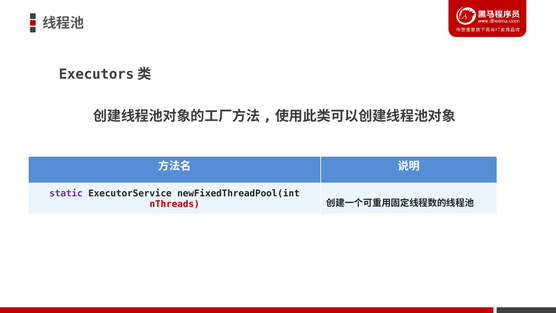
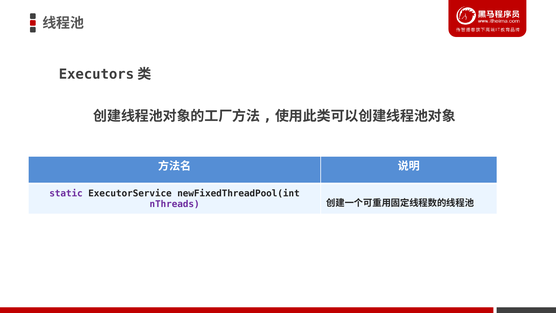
nThreads colour: red -> purple (175, 204)
